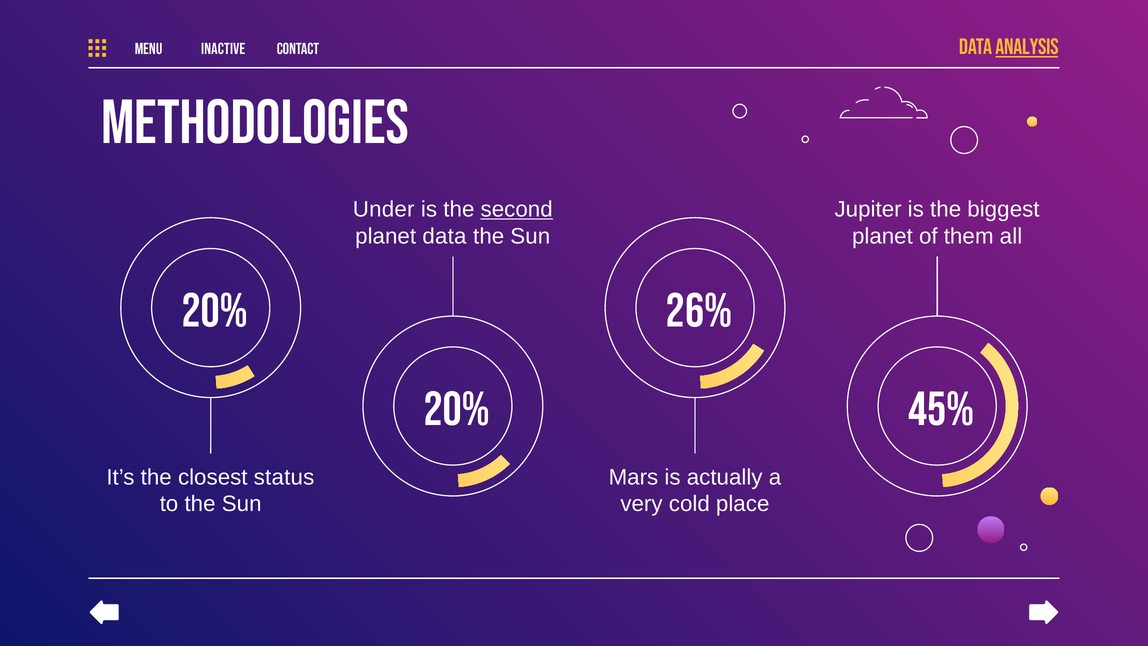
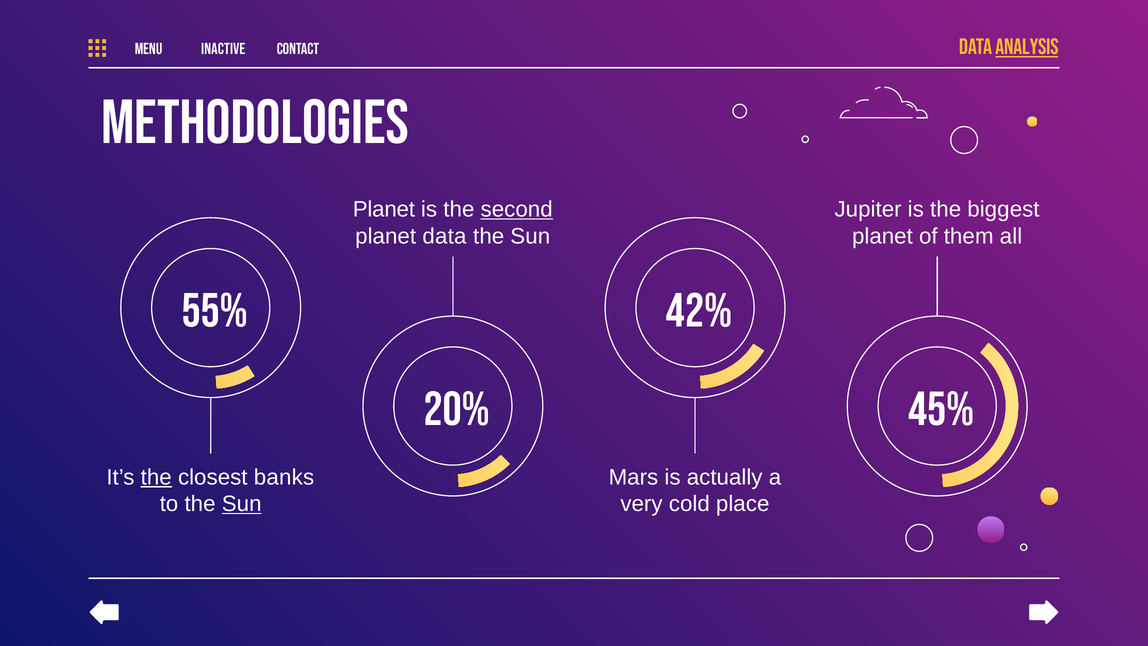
Under: Under -> Planet (384, 209)
20%: 20% -> 55% (215, 311)
26%: 26% -> 42% (699, 311)
the underline: none -> present (156, 477)
status: status -> banks (284, 477)
Sun underline: none -> present (242, 504)
